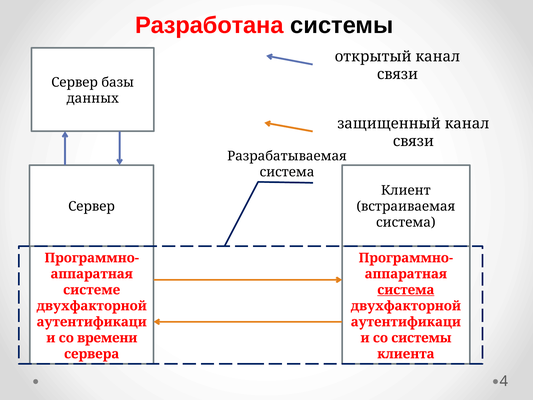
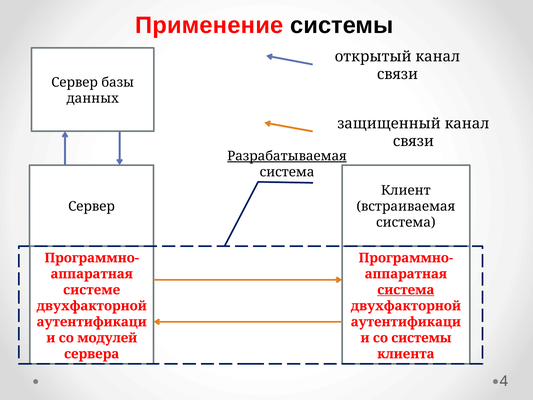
Разработана: Разработана -> Применение (209, 25)
Разрабатываемая underline: none -> present (287, 156)
времени: времени -> модулей (107, 338)
